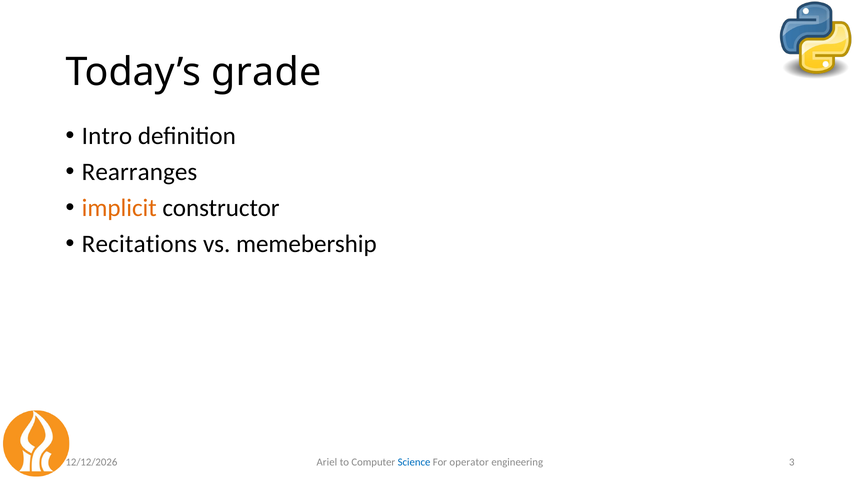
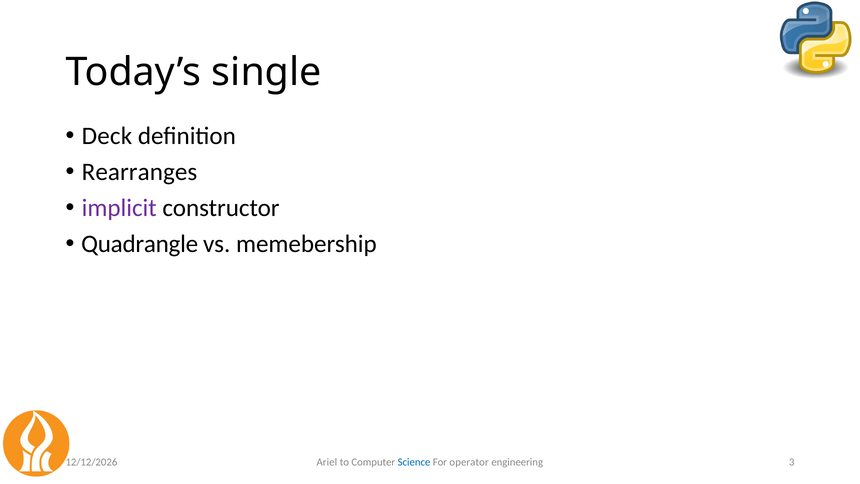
grade: grade -> single (267, 72)
Intro: Intro -> Deck (107, 136)
implicit colour: orange -> purple (119, 208)
Recitations: Recitations -> Quadrangle (140, 244)
